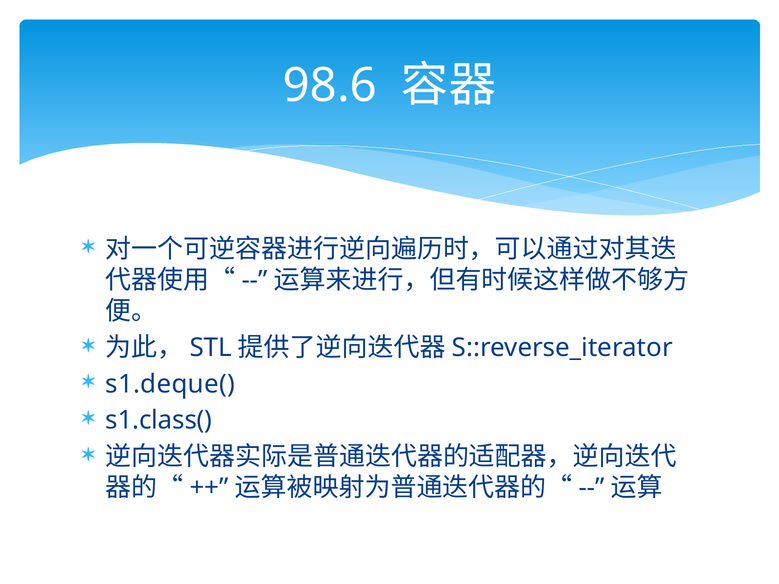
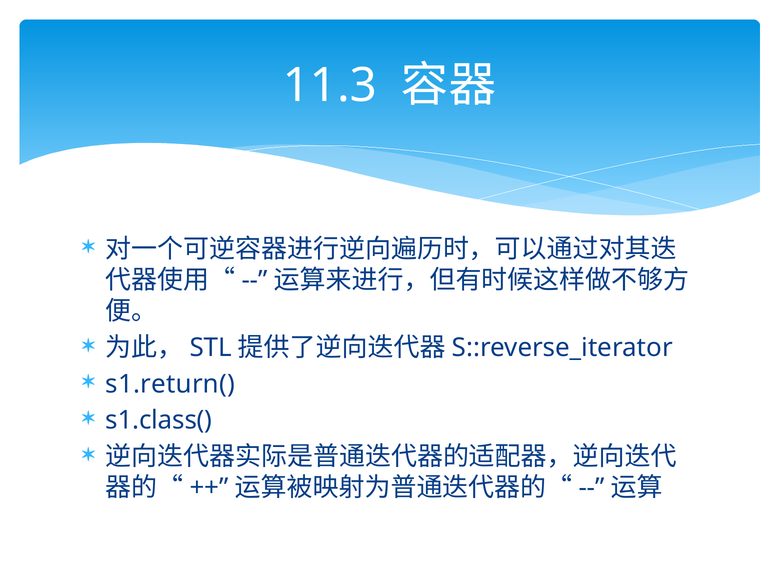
98.6: 98.6 -> 11.3 (330, 86)
s1.deque(: s1.deque( -> s1.return( (170, 384)
